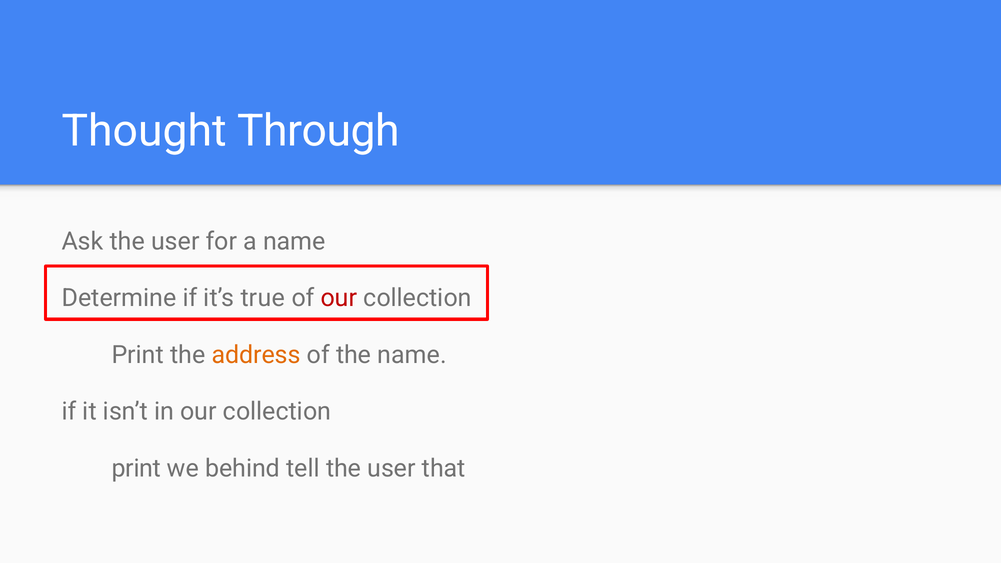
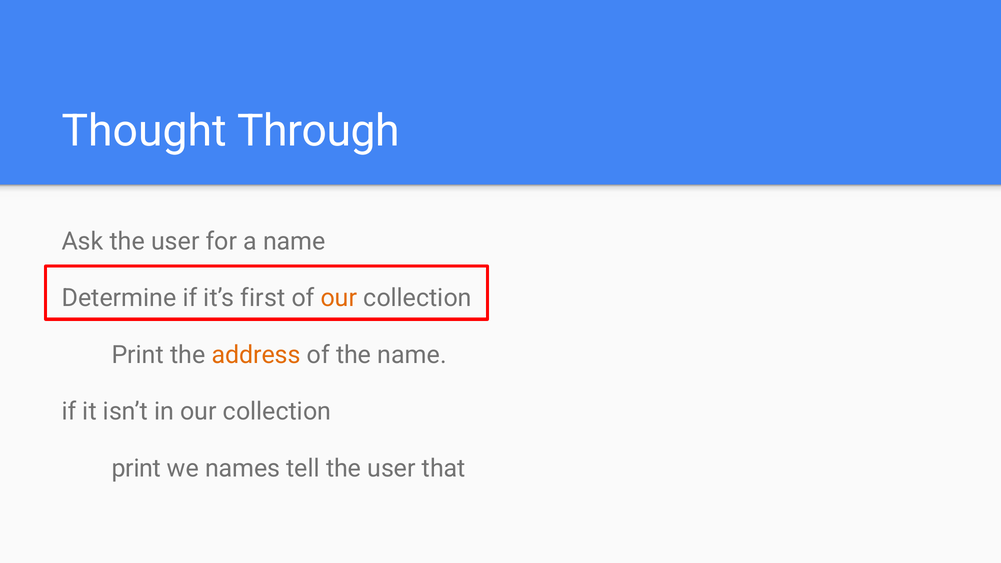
true: true -> first (263, 298)
our colour: red -> orange (339, 298)
behind: behind -> names (243, 468)
